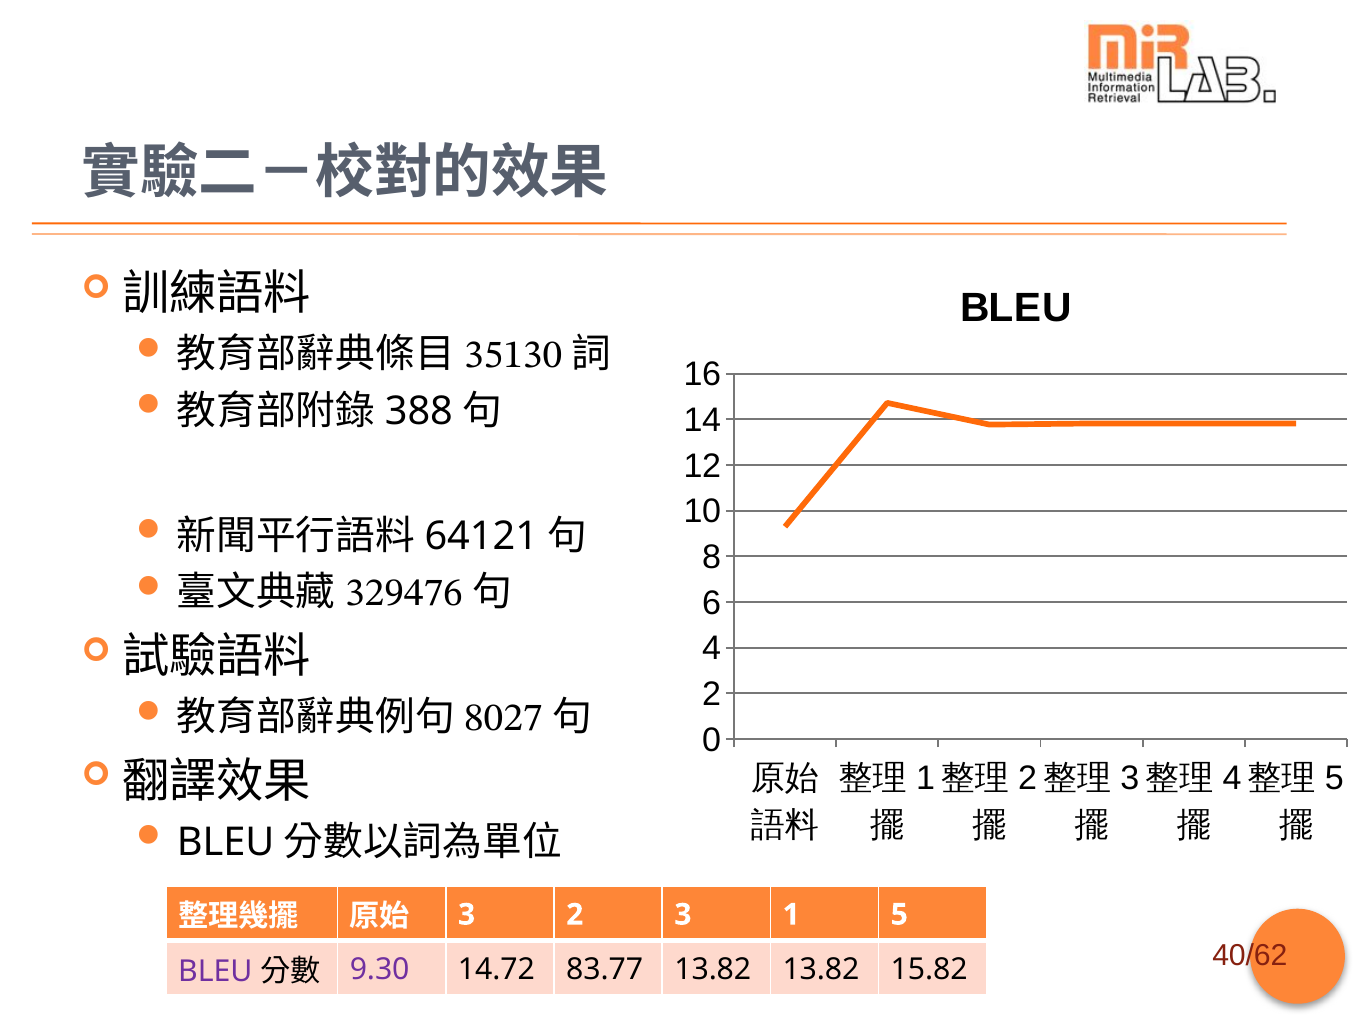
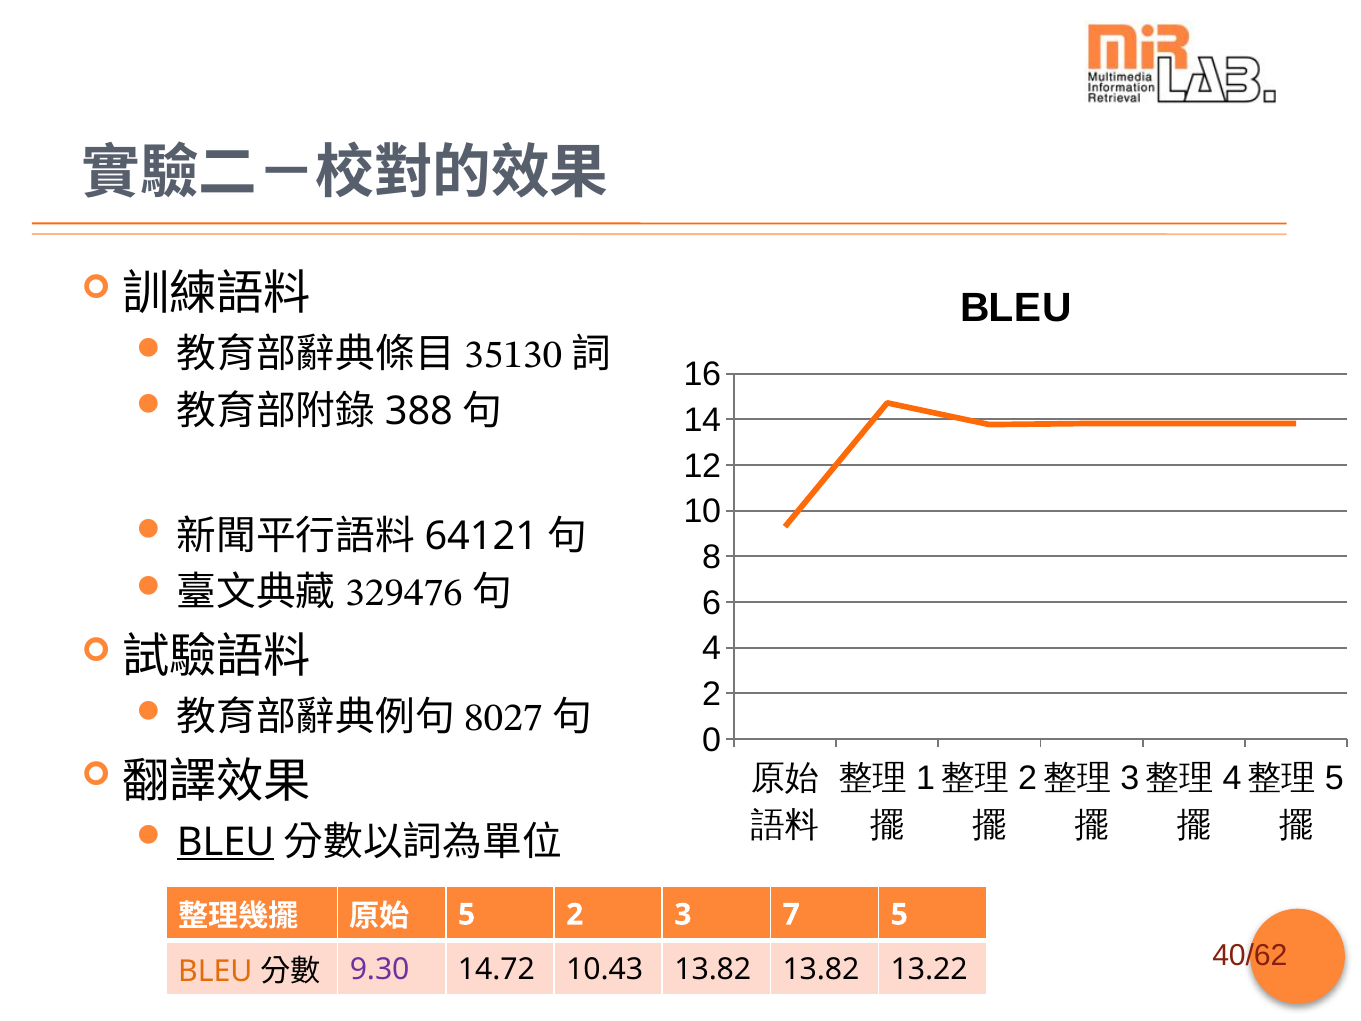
BLEU underline: none -> present (226, 842)
3: 3 -> 5 (467, 914)
3 1: 1 -> 7 (791, 914)
BLEU colour: purple -> orange (215, 971)
83.77: 83.77 -> 10.43 (605, 969)
15.82: 15.82 -> 13.22 (929, 969)
